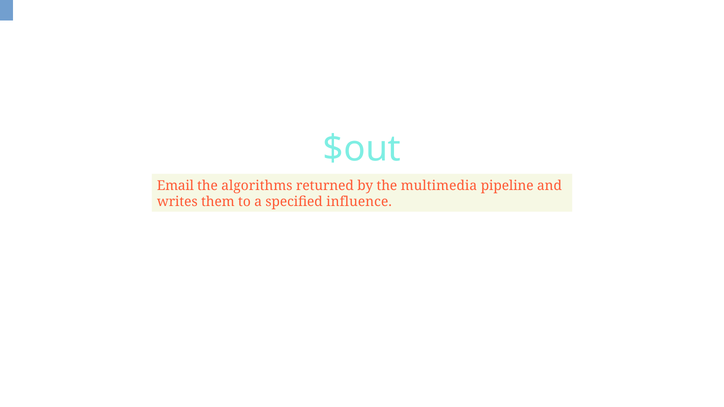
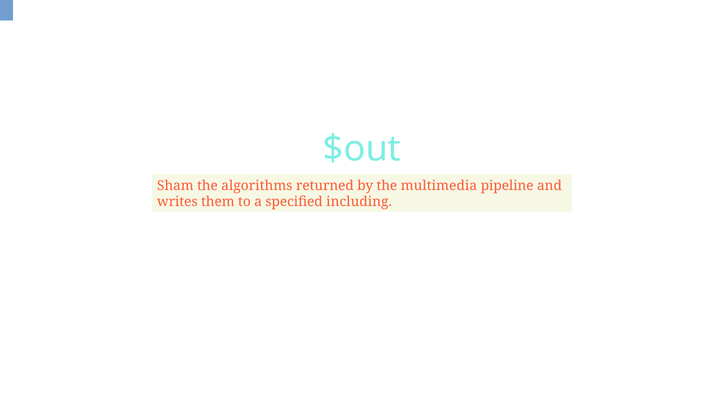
Email: Email -> Sham (175, 186)
influence: influence -> including (359, 202)
